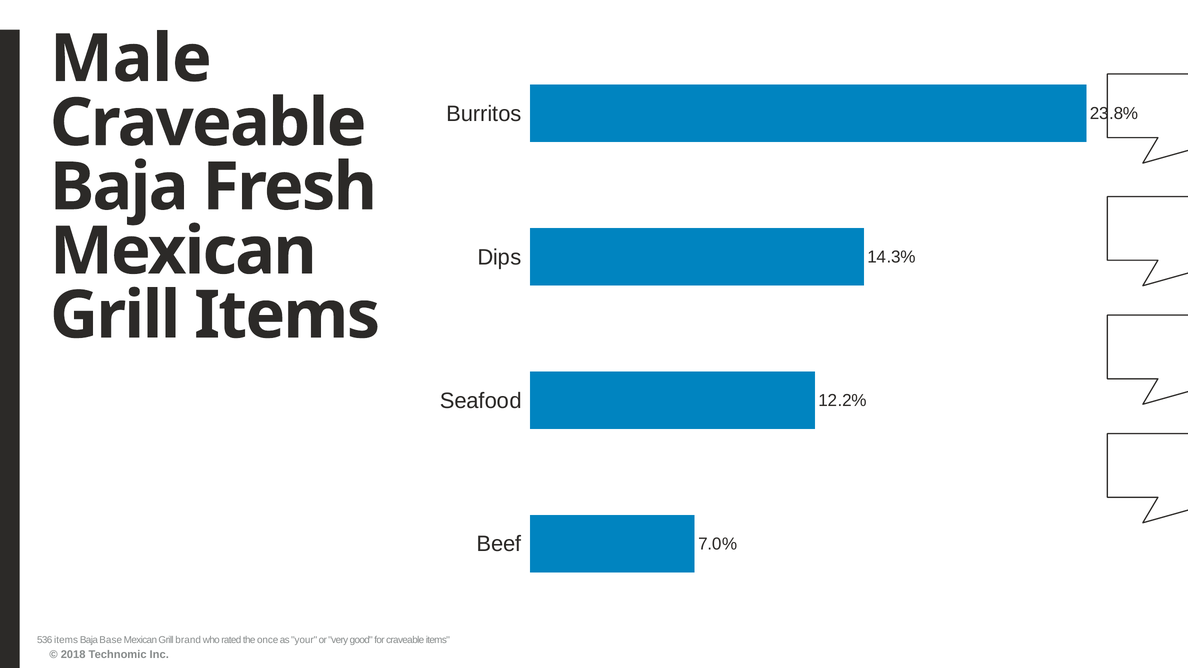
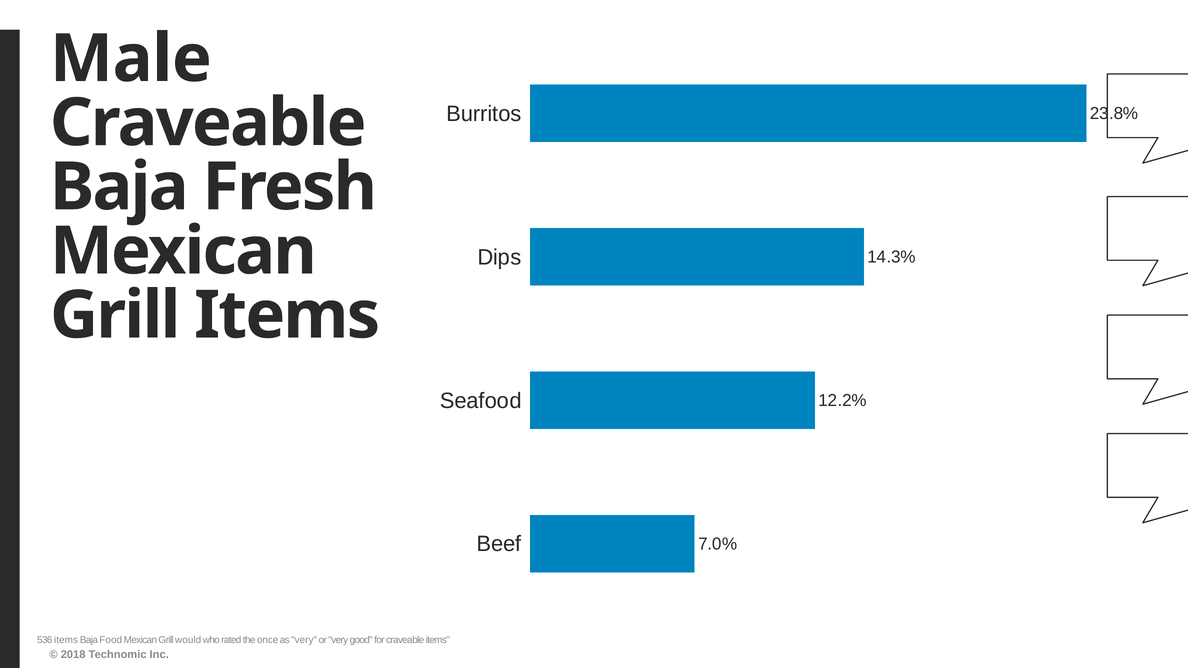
Base: Base -> Food (111, 640)
brand: brand -> would (188, 640)
as your: your -> very (304, 640)
